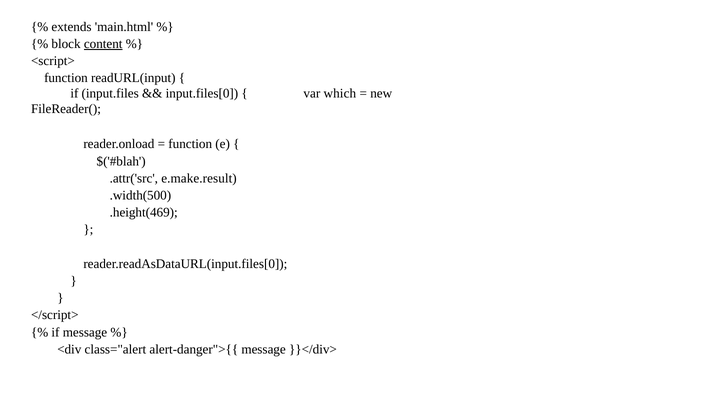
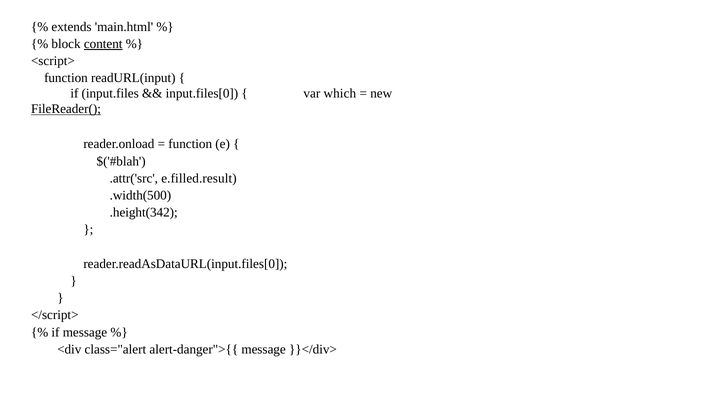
FileReader( underline: none -> present (66, 109)
e.make.result: e.make.result -> e.filled.result (199, 178)
.height(469: .height(469 -> .height(342 (144, 212)
